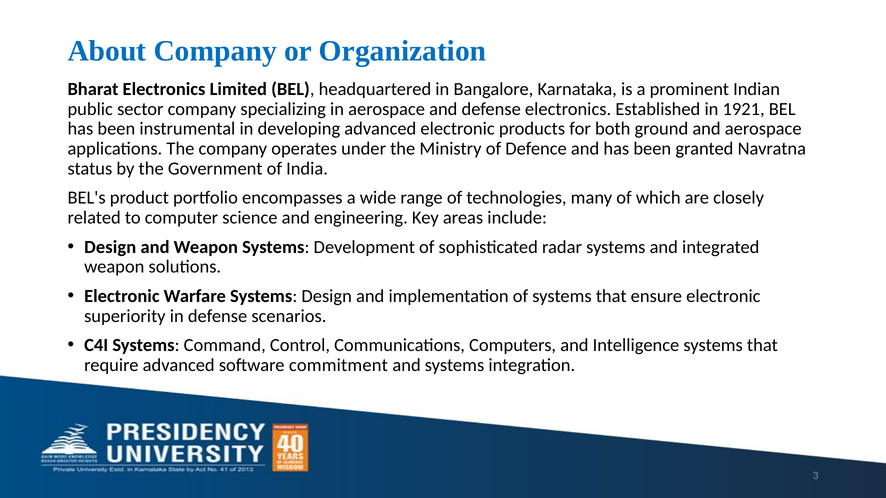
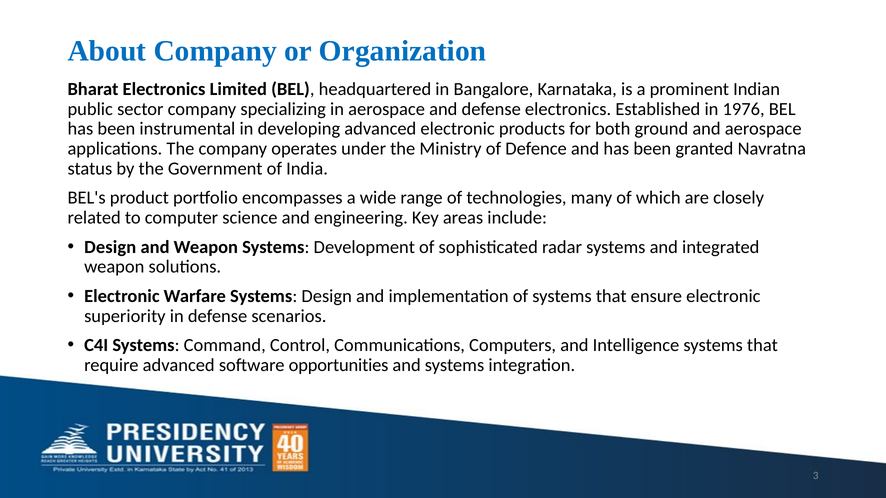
1921: 1921 -> 1976 (744, 109)
commitment: commitment -> opportunities (339, 365)
